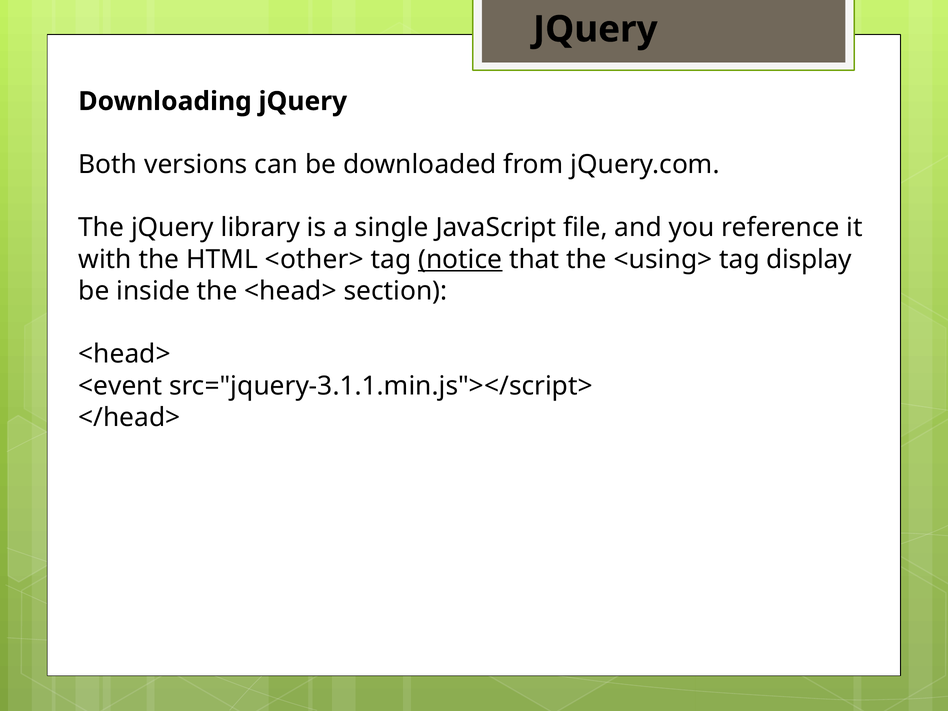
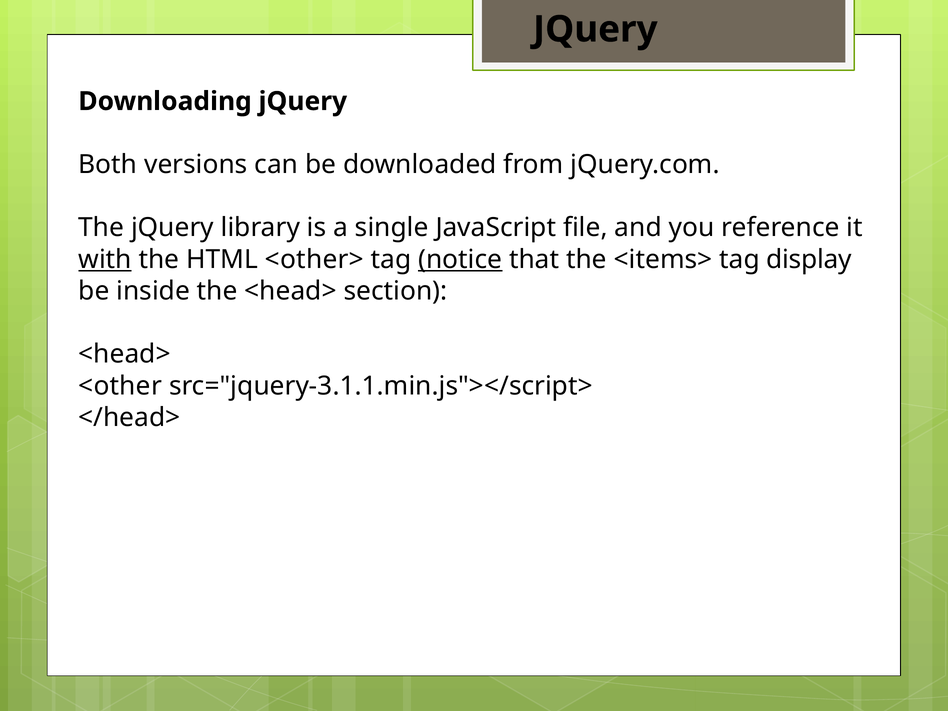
with underline: none -> present (105, 259)
<using>: <using> -> <items> (663, 259)
<event: <event -> <other (120, 386)
